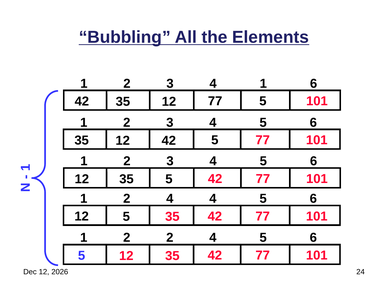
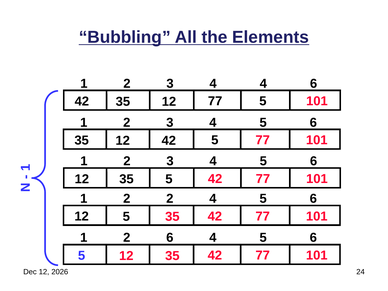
4 1: 1 -> 4 (263, 83)
1 2 4: 4 -> 2 (170, 199)
2 2: 2 -> 6 (170, 238)
